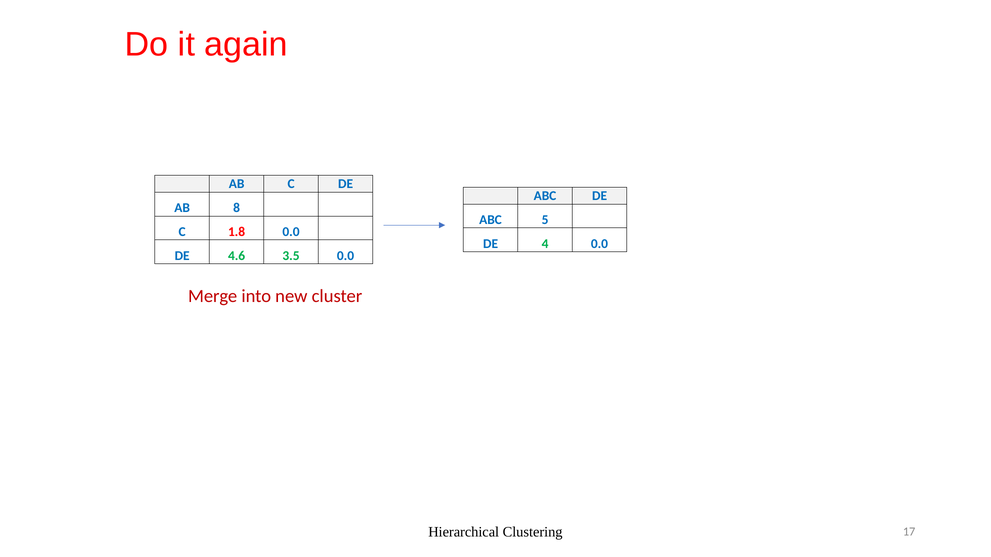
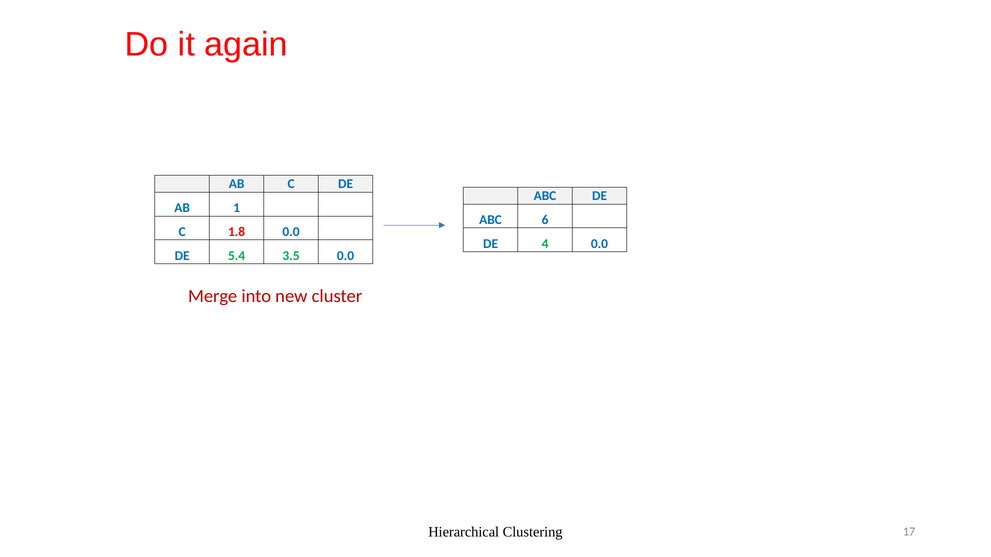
8: 8 -> 1 (237, 208)
5: 5 -> 6 (545, 220)
4.6: 4.6 -> 5.4 (237, 256)
